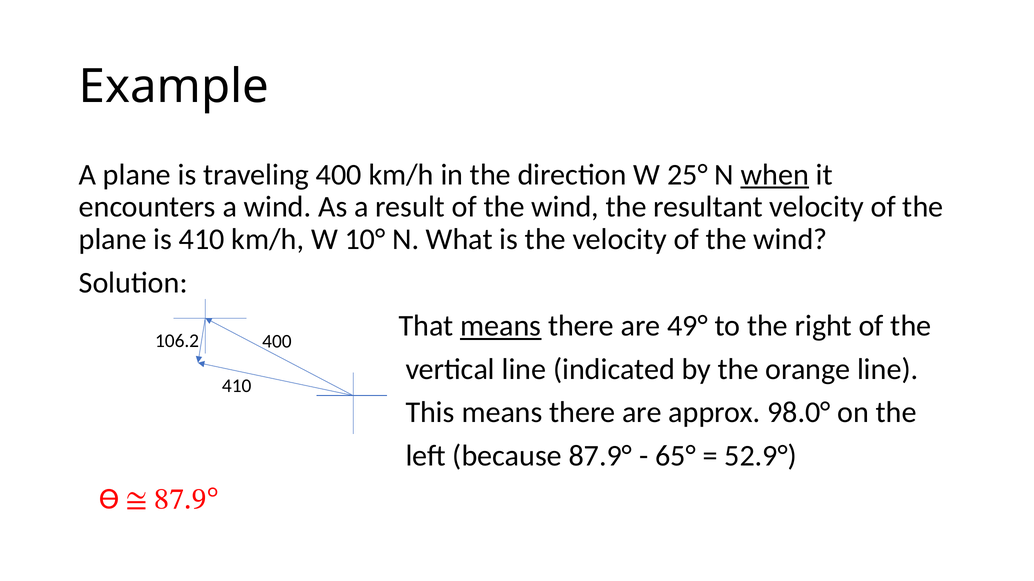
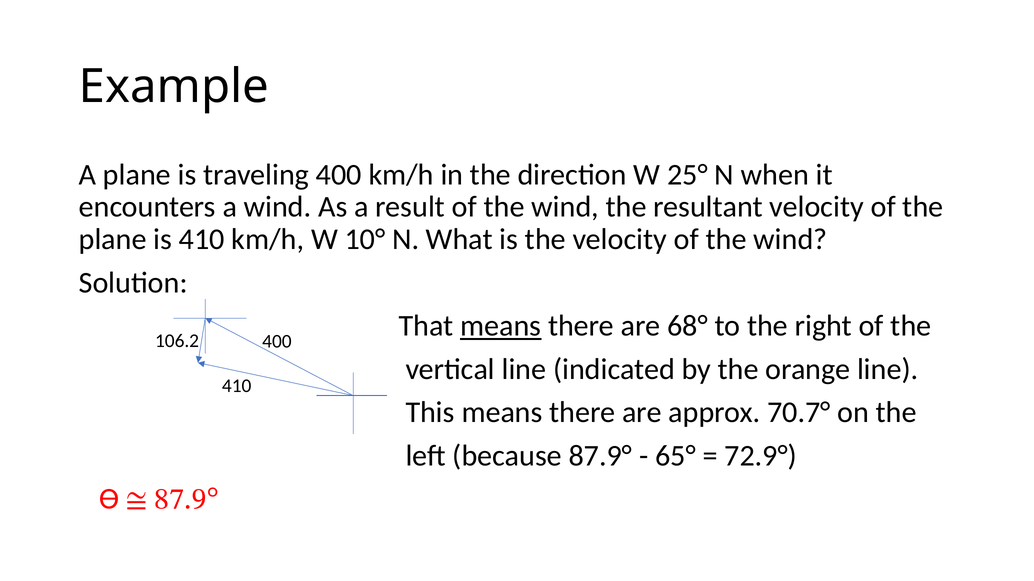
when underline: present -> none (775, 175)
49°: 49° -> 68° (687, 326)
98.0°: 98.0° -> 70.7° (799, 413)
52.9°: 52.9° -> 72.9° (761, 456)
